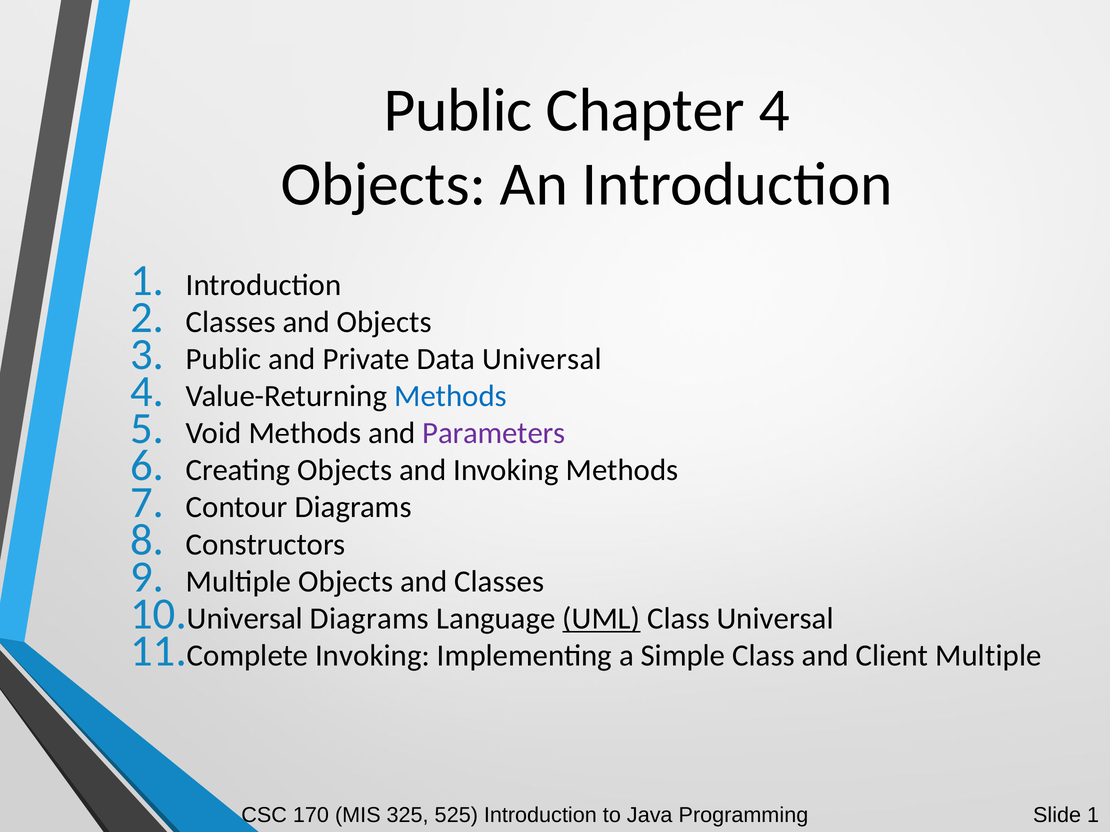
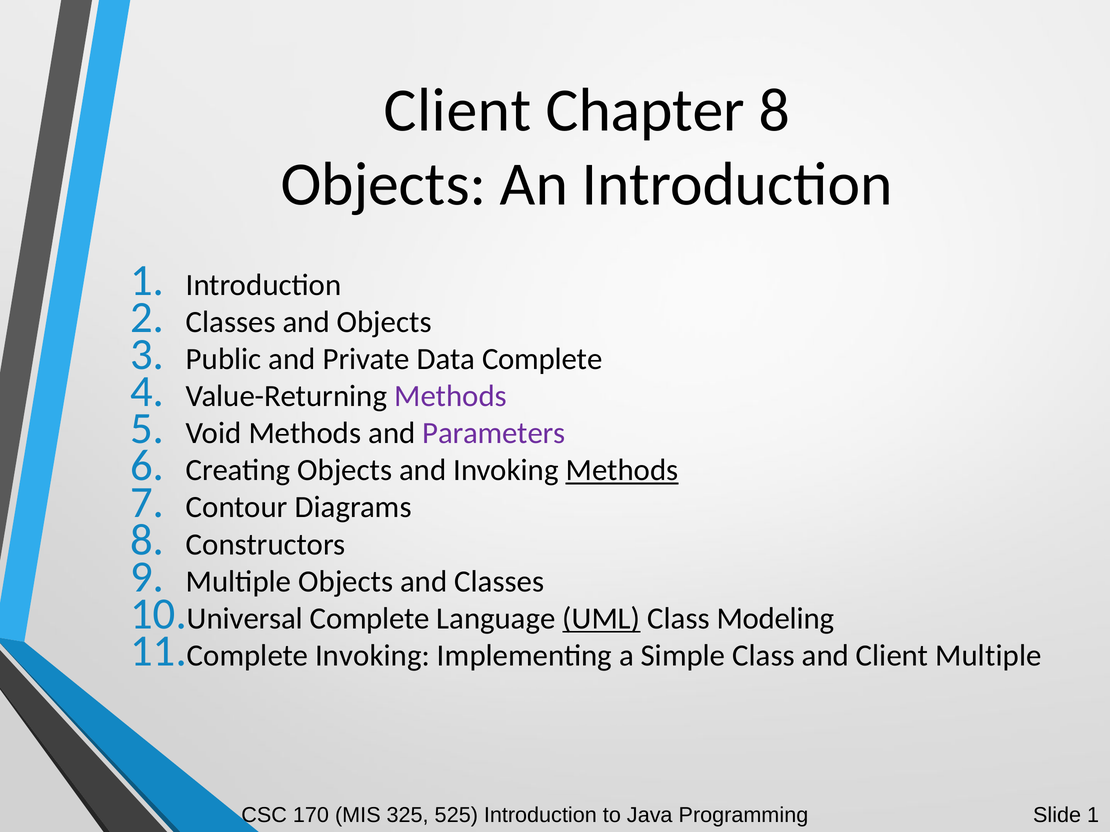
Public: Public -> Client (458, 111)
Chapter 4: 4 -> 8 (774, 111)
Data Universal: Universal -> Complete (542, 359)
Methods colour: blue -> purple (451, 396)
Methods underline: none -> present (622, 471)
Universal Diagrams: Diagrams -> Complete (370, 619)
Class Universal: Universal -> Modeling (775, 619)
